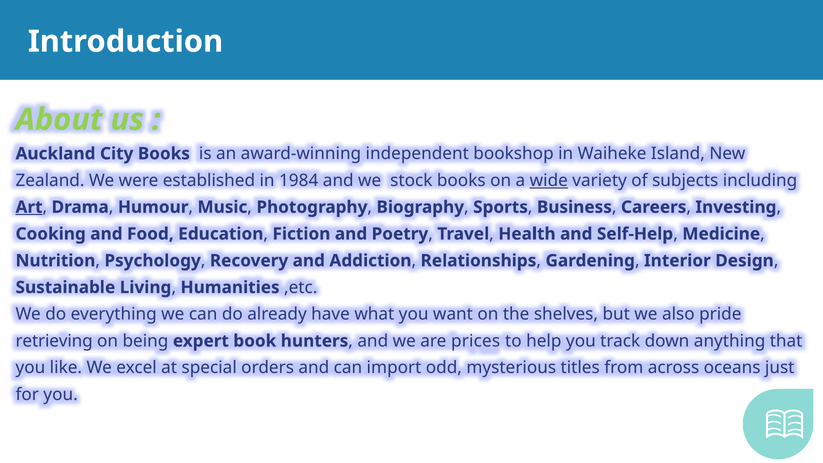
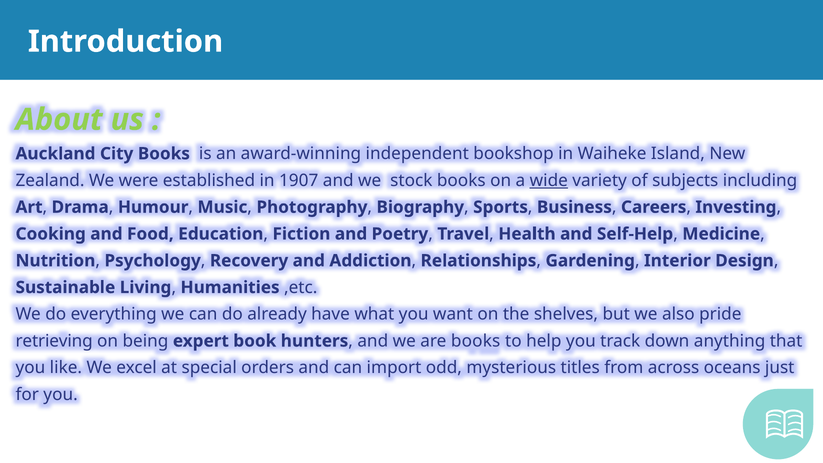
1984: 1984 -> 1907 (299, 180)
Art underline: present -> none (29, 207)
are prices: prices -> books (476, 341)
